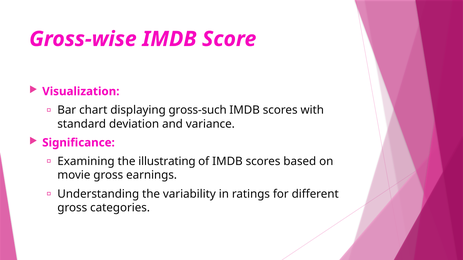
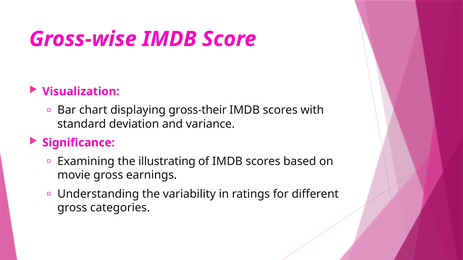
gross-such: gross-such -> gross-their (198, 110)
